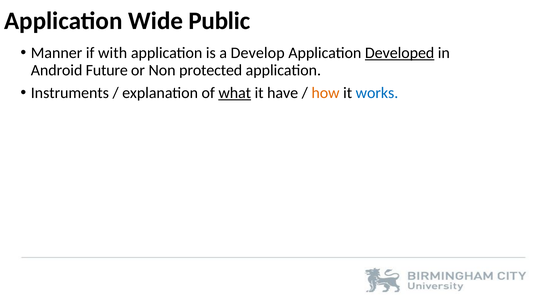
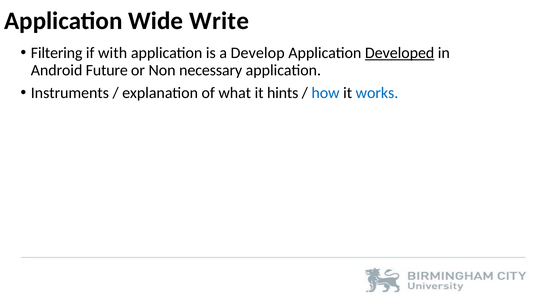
Public: Public -> Write (219, 21)
Manner: Manner -> Filtering (57, 53)
protected: protected -> necessary (211, 70)
what underline: present -> none (235, 93)
have: have -> hints (283, 93)
how colour: orange -> blue (325, 93)
